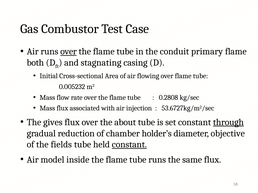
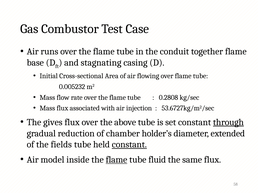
over underline: present -> none (69, 52)
primary: primary -> together (207, 52)
both: both -> base (35, 63)
about: about -> above (125, 122)
objective: objective -> extended (228, 134)
flame underline: none -> present (116, 160)
tube runs: runs -> fluid (157, 160)
